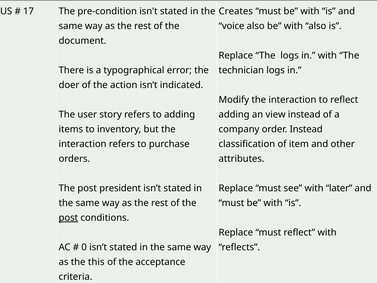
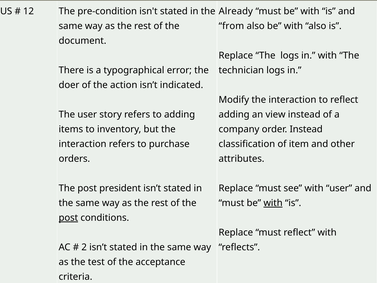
17: 17 -> 12 (29, 11)
Creates: Creates -> Already (236, 11)
voice: voice -> from (231, 26)
with later: later -> user (339, 188)
with underline: none -> present (273, 203)
0: 0 -> 2 (84, 247)
this: this -> test (96, 262)
